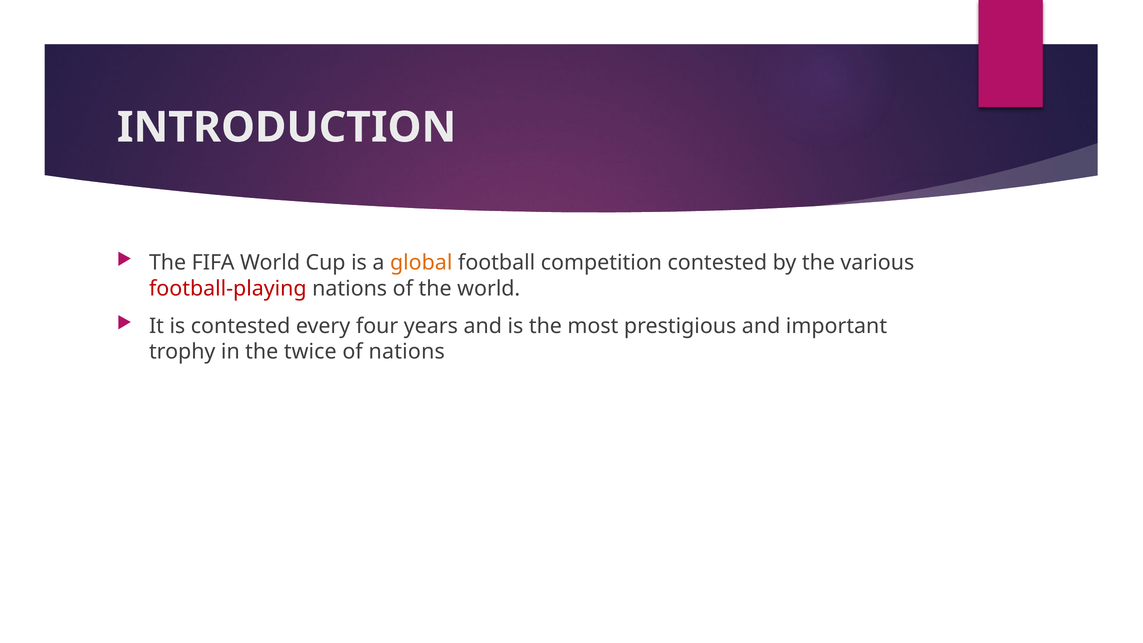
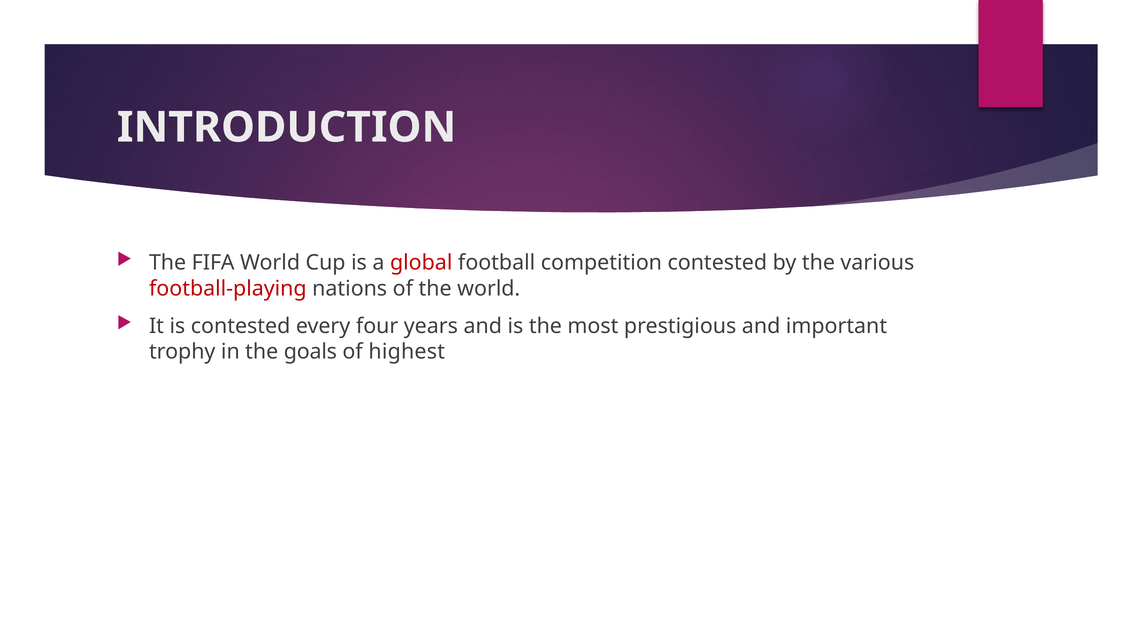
global colour: orange -> red (421, 263)
twice: twice -> goals (310, 352)
of nations: nations -> highest (407, 352)
